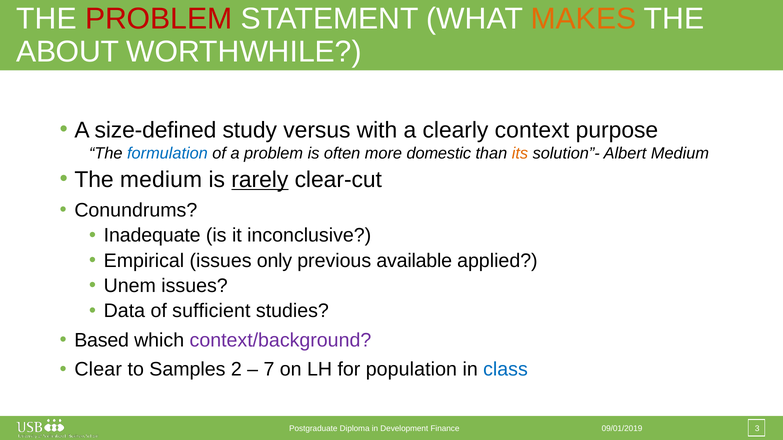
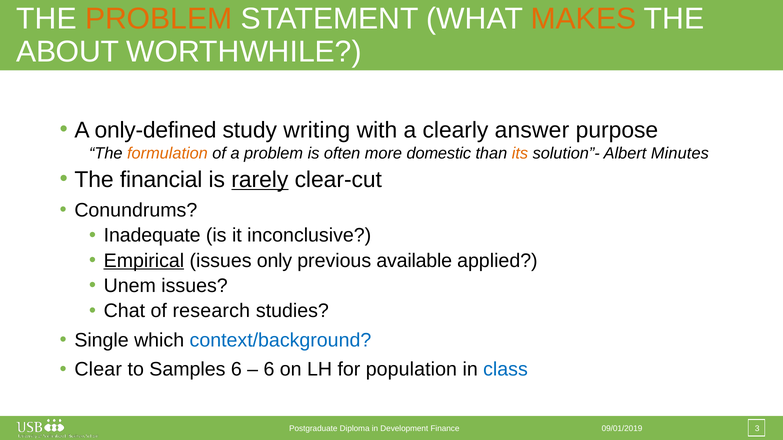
PROBLEM colour: red -> orange (159, 19)
size-defined: size-defined -> only-defined (156, 130)
versus: versus -> writing (317, 130)
context: context -> answer (532, 130)
formulation colour: blue -> orange (167, 153)
Albert Medium: Medium -> Minutes (680, 153)
The medium: medium -> financial (161, 180)
Empirical underline: none -> present (144, 261)
Data: Data -> Chat (124, 311)
sufficient: sufficient -> research (211, 311)
Based: Based -> Single (102, 341)
context/background colour: purple -> blue (280, 341)
Samples 2: 2 -> 6 (236, 370)
7: 7 -> 6 (269, 370)
